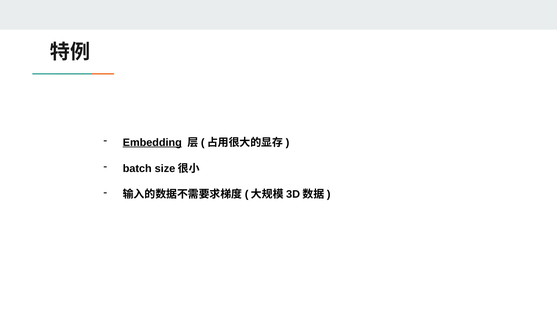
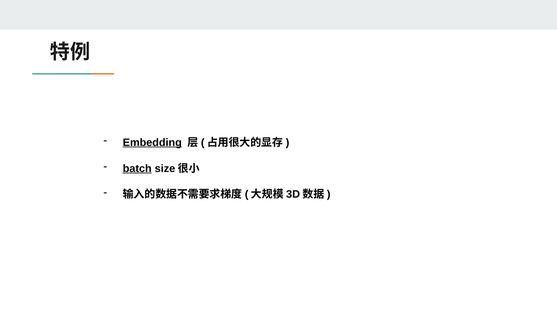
batch underline: none -> present (137, 169)
